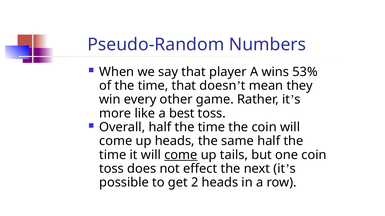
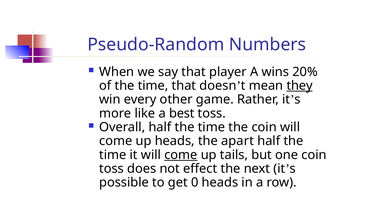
53%: 53% -> 20% (305, 72)
they underline: none -> present (300, 86)
same: same -> apart (238, 141)
2: 2 -> 0 (195, 183)
